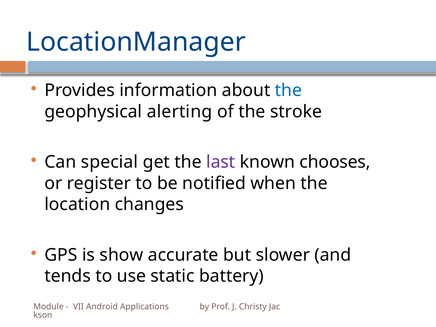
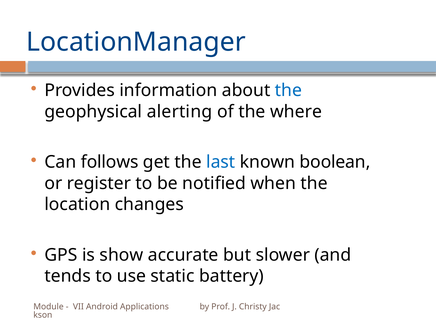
stroke: stroke -> where (296, 112)
special: special -> follows (110, 162)
last colour: purple -> blue (221, 162)
chooses: chooses -> boolean (335, 162)
